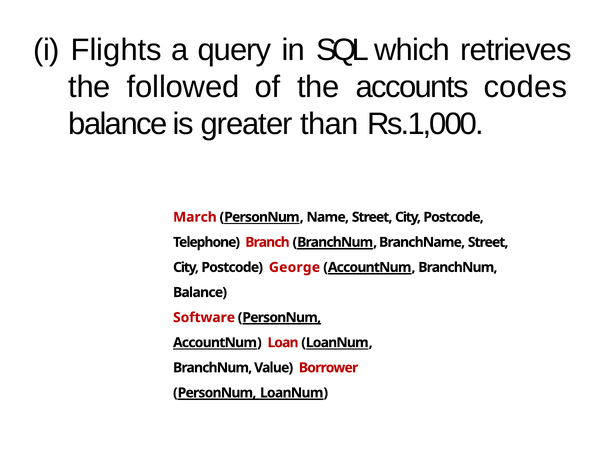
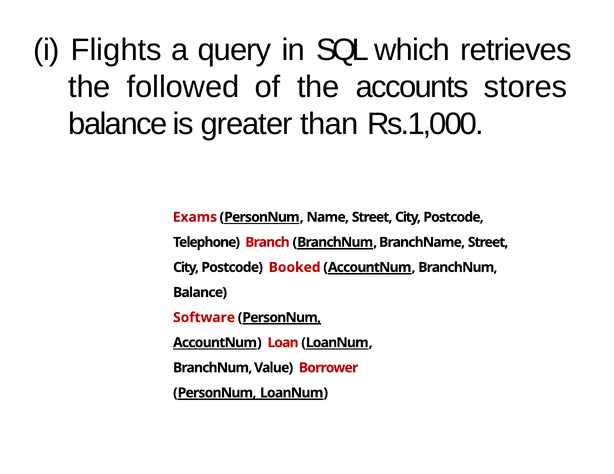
codes: codes -> stores (526, 87)
March: March -> Exams (195, 217)
George: George -> Booked (295, 268)
